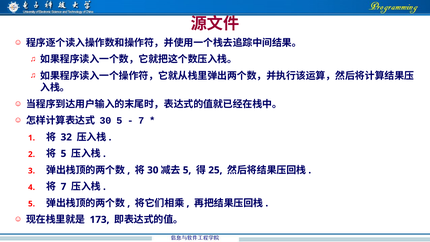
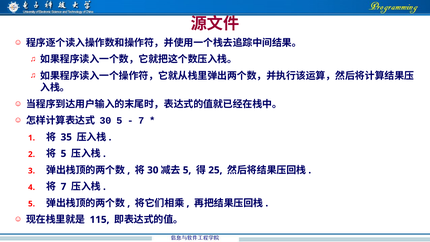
32: 32 -> 35 (66, 137)
173: 173 -> 115 (100, 220)
